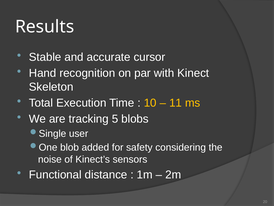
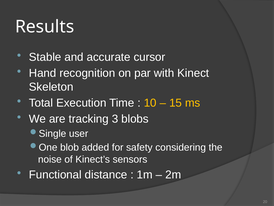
11: 11 -> 15 (176, 103)
5: 5 -> 3 (115, 119)
